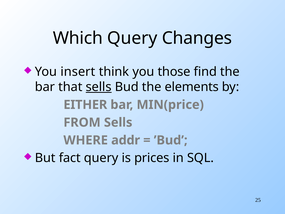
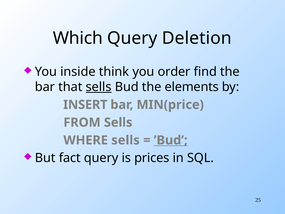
Changes: Changes -> Deletion (197, 38)
insert: insert -> inside (78, 72)
those: those -> order (174, 72)
EITHER: EITHER -> INSERT (85, 105)
WHERE addr: addr -> sells (126, 140)
’Bud underline: none -> present (171, 140)
